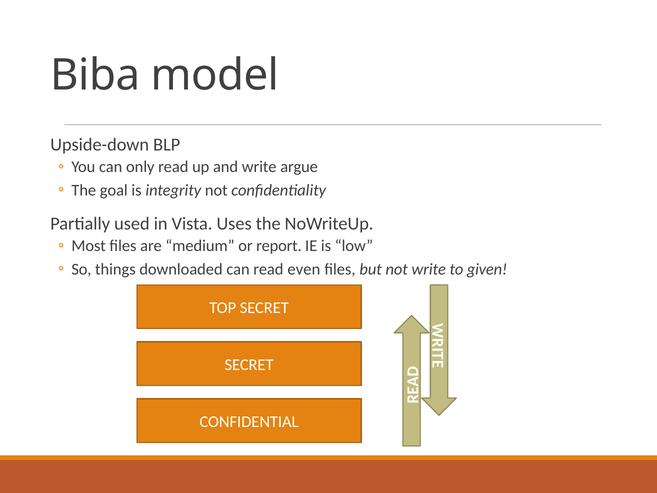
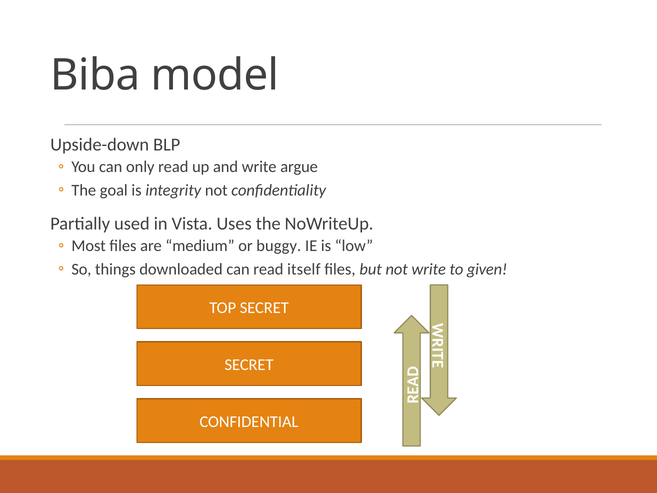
report: report -> buggy (279, 246)
even: even -> itself (304, 269)
